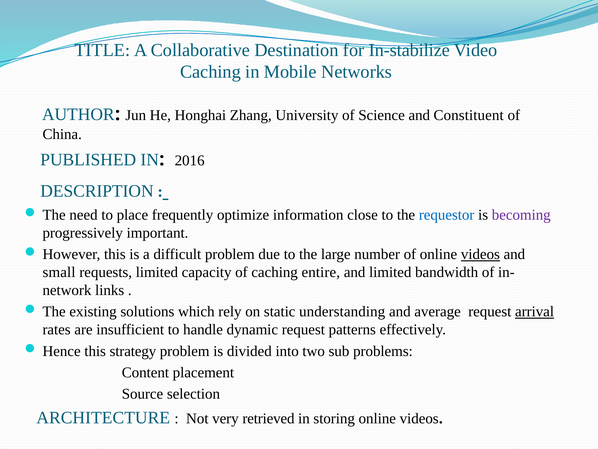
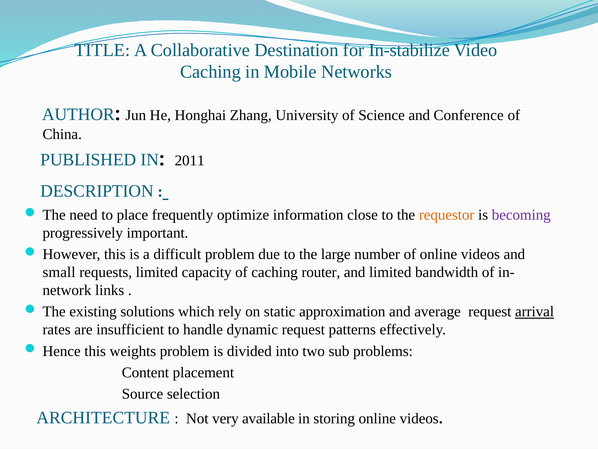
Constituent: Constituent -> Conference (469, 115)
2016: 2016 -> 2011 (190, 160)
requestor colour: blue -> orange (447, 215)
videos underline: present -> none (480, 254)
entire: entire -> router (321, 272)
understanding: understanding -> approximation (342, 311)
strategy: strategy -> weights (133, 351)
retrieved: retrieved -> available (268, 418)
